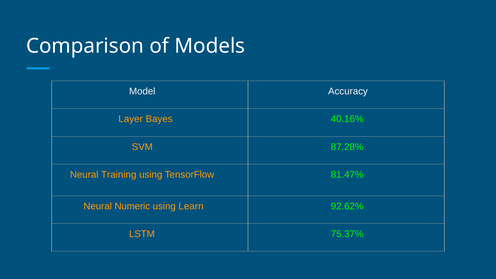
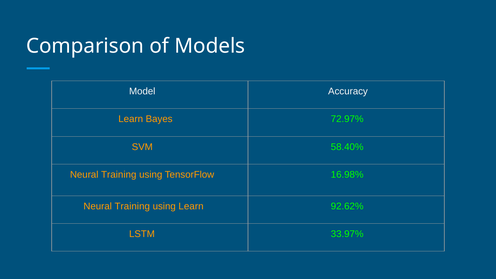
Layer: Layer -> Learn (131, 119)
40.16%: 40.16% -> 72.97% (347, 119)
87.28%: 87.28% -> 58.40% (347, 147)
81.47%: 81.47% -> 16.98% (347, 175)
Numeric: Numeric -> Training (132, 206)
75.37%: 75.37% -> 33.97% (347, 234)
